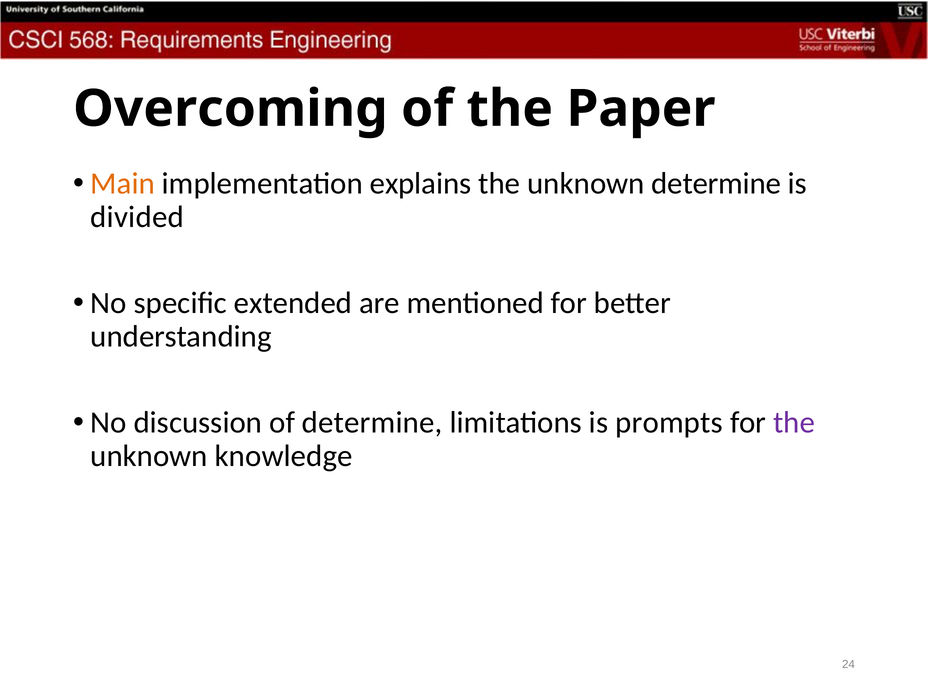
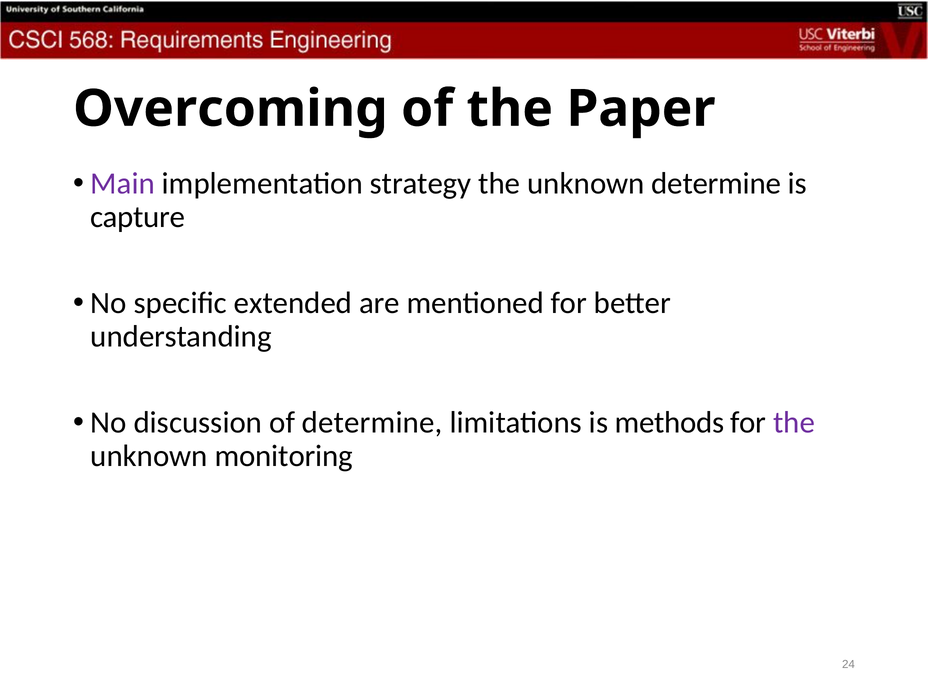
Main colour: orange -> purple (123, 184)
explains: explains -> strategy (421, 184)
divided: divided -> capture (138, 217)
prompts: prompts -> methods (669, 423)
knowledge: knowledge -> monitoring (284, 456)
